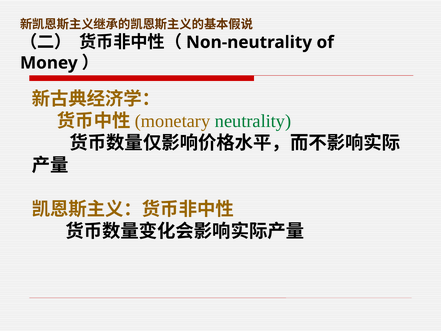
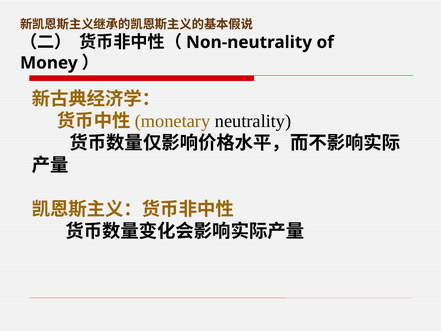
neutrality colour: green -> black (253, 121)
